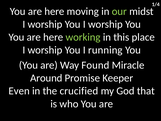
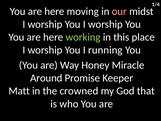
our colour: light green -> pink (119, 11)
Found: Found -> Honey (95, 65)
Even: Even -> Matt (19, 91)
crucified: crucified -> crowned (79, 91)
